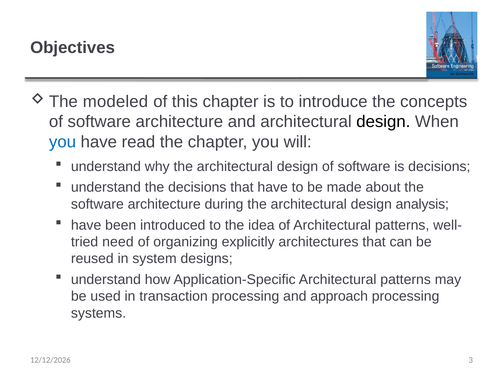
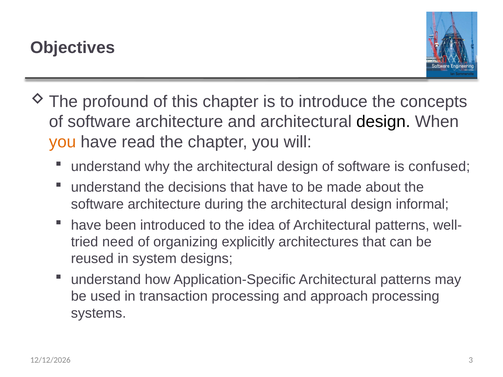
modeled: modeled -> profound (116, 102)
you colour: blue -> orange (62, 142)
is decisions: decisions -> confused (439, 167)
analysis: analysis -> informal (422, 204)
